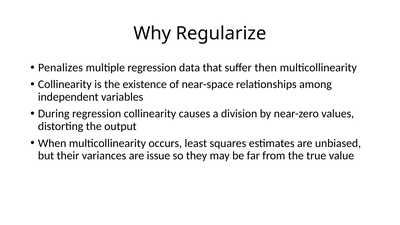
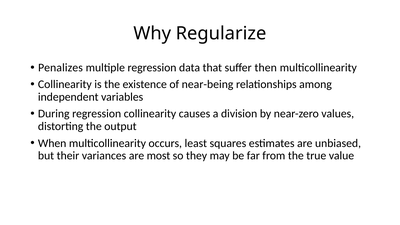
near-space: near-space -> near-being (208, 84)
issue: issue -> most (158, 156)
